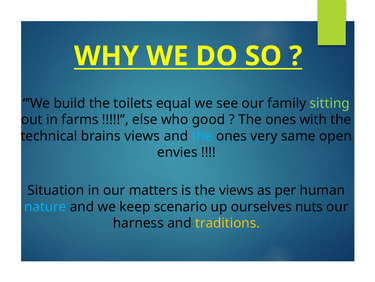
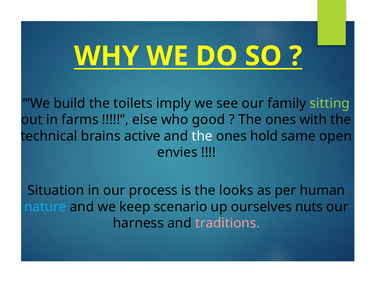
equal: equal -> imply (174, 103)
brains views: views -> active (142, 136)
the colour: light blue -> white (202, 136)
very: very -> hold (264, 136)
matters: matters -> process (153, 190)
the views: views -> looks (236, 190)
traditions colour: yellow -> pink (228, 223)
